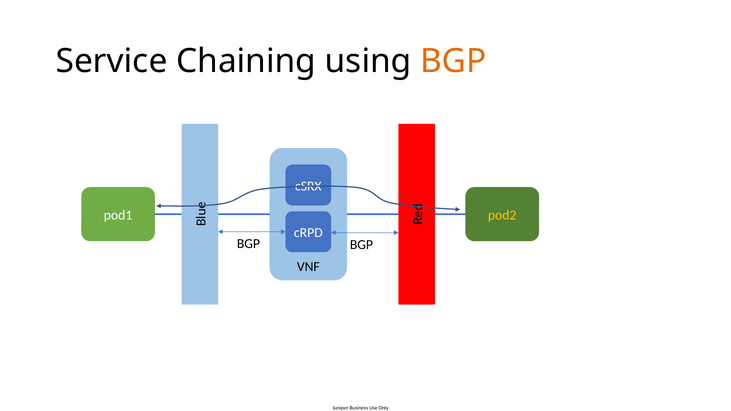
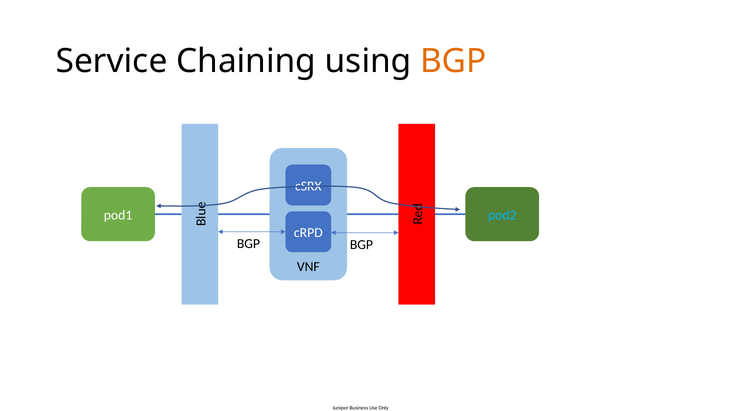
pod2 colour: yellow -> light blue (502, 215)
